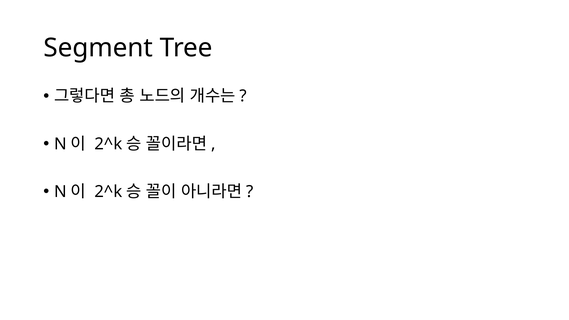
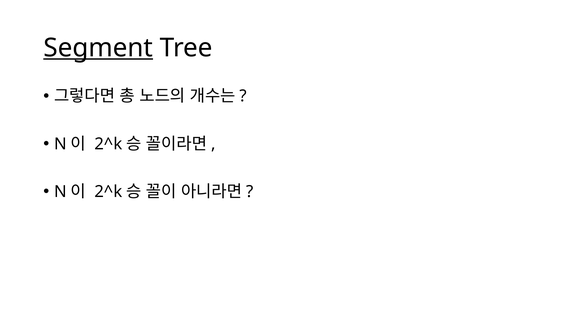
Segment underline: none -> present (98, 48)
